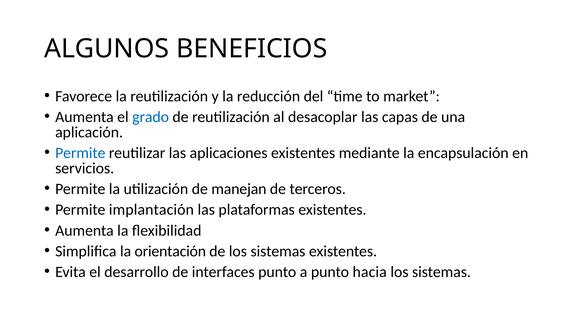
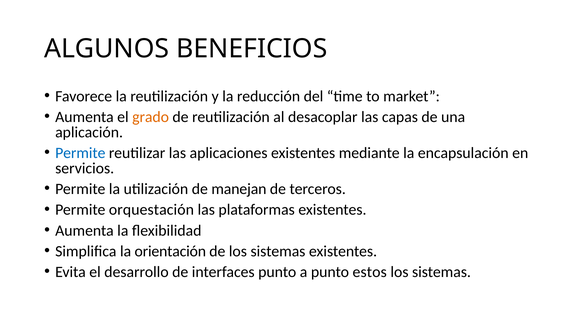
grado colour: blue -> orange (151, 117)
implantación: implantación -> orquestación (151, 210)
hacia: hacia -> estos (370, 272)
